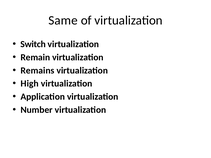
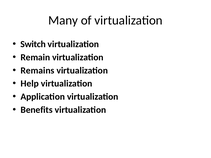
Same: Same -> Many (63, 20)
High: High -> Help (30, 84)
Number: Number -> Benefits (37, 110)
